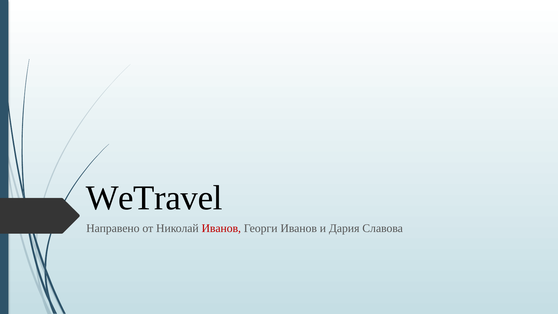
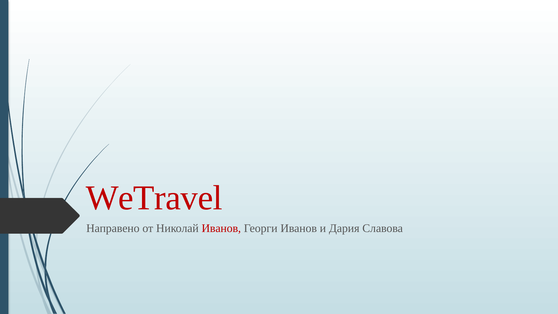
WeTravel colour: black -> red (154, 198)
